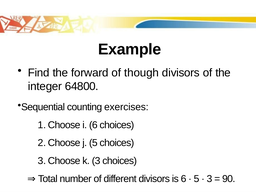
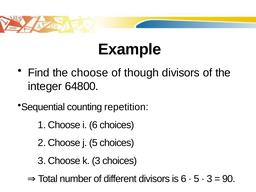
forward: forward -> choose (90, 73)
exercises: exercises -> repetition (126, 107)
